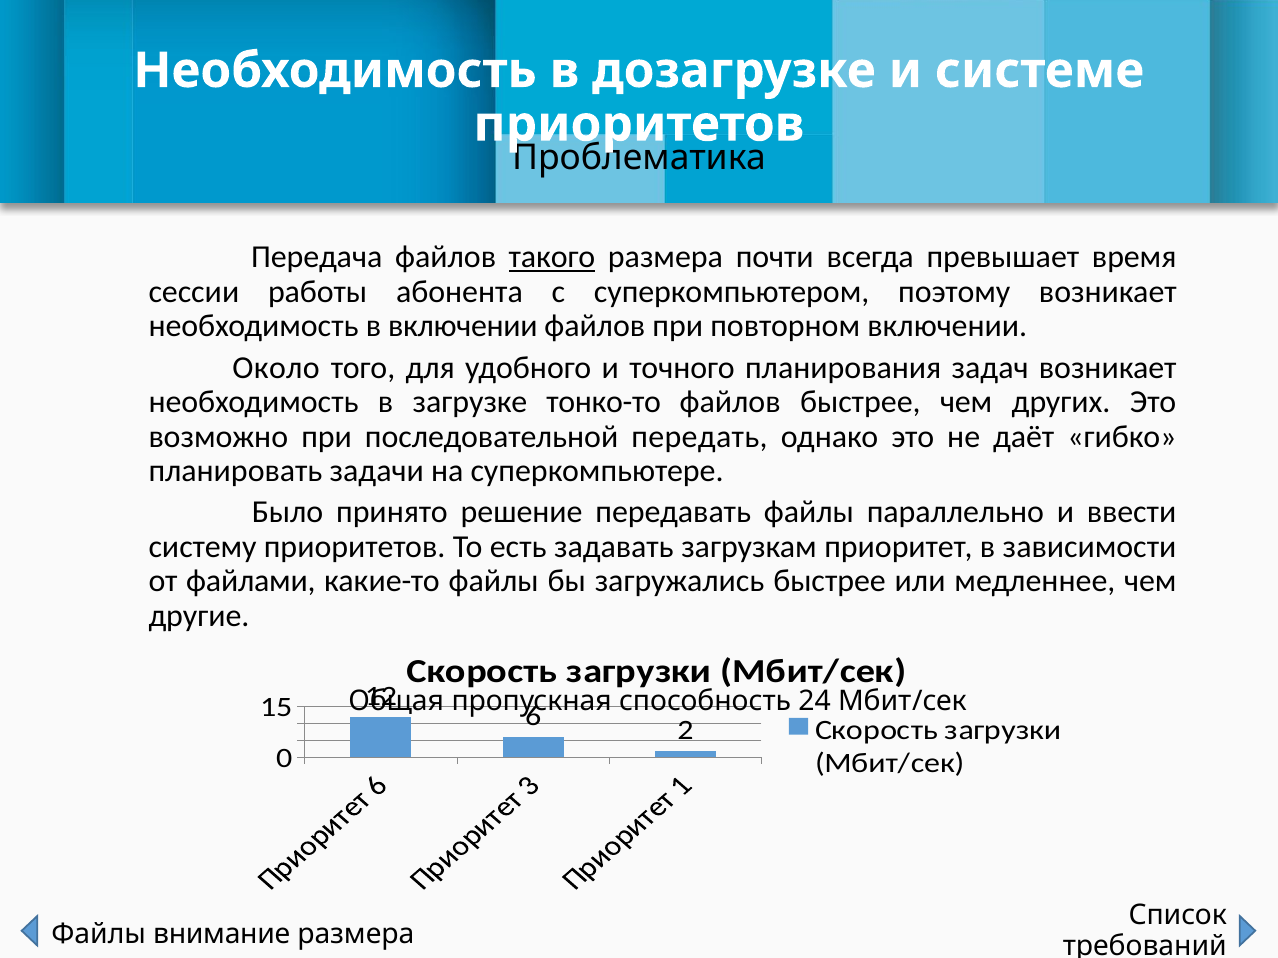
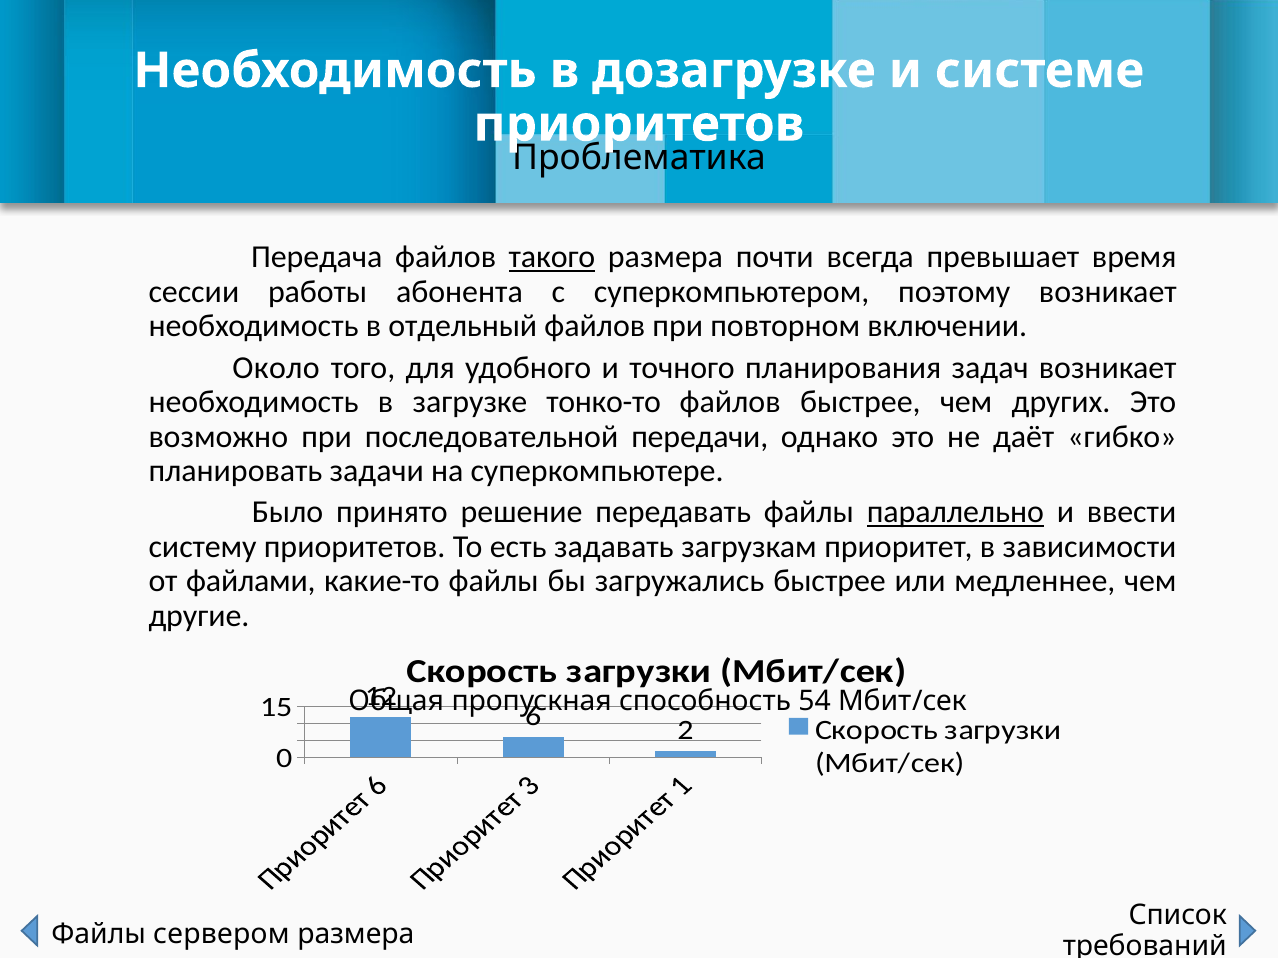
в включении: включении -> отдельный (463, 327)
передать: передать -> передачи (700, 437)
параллельно underline: none -> present (955, 512)
24: 24 -> 54 (815, 701)
внимание: внимание -> сервером (221, 935)
